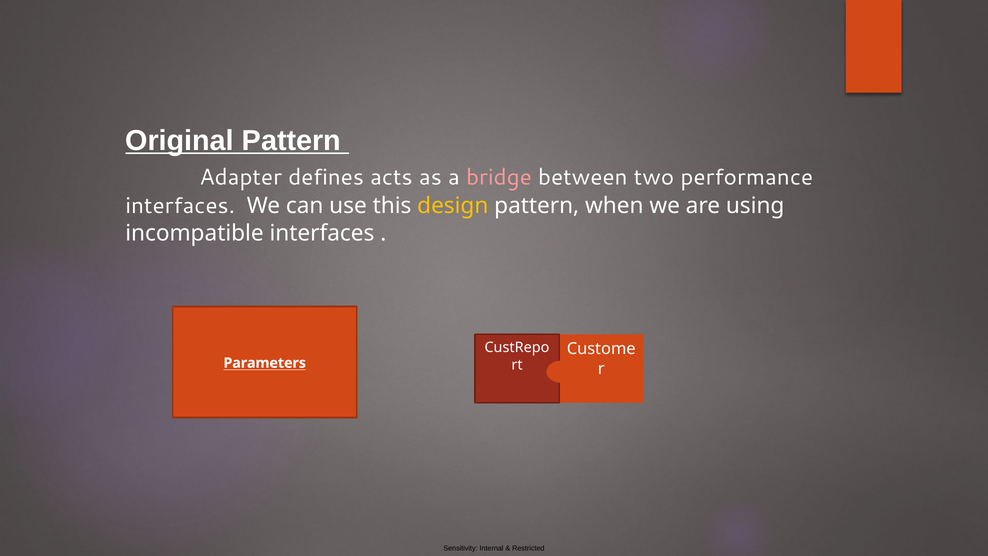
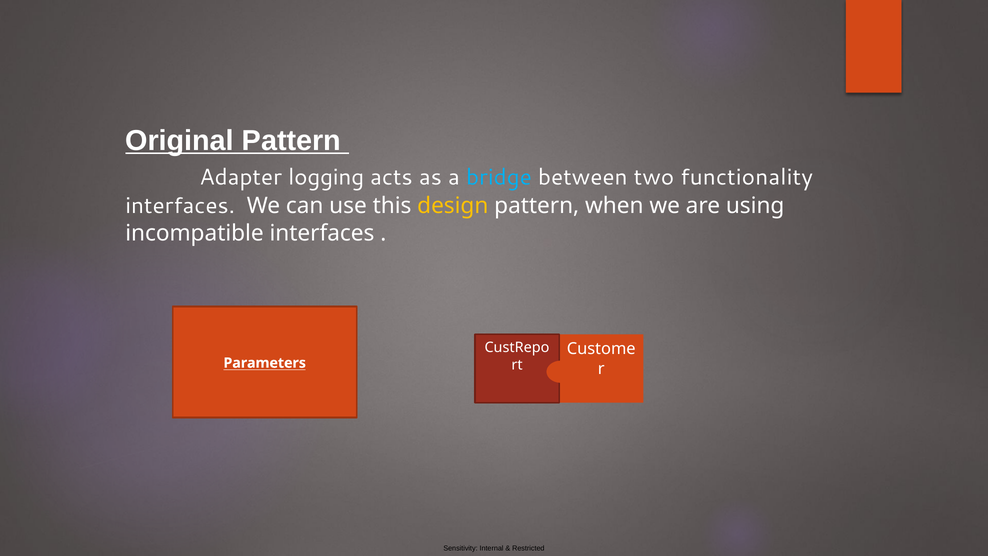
defines: defines -> logging (326, 177)
bridge colour: pink -> light blue (499, 177)
performance: performance -> functionality (747, 177)
